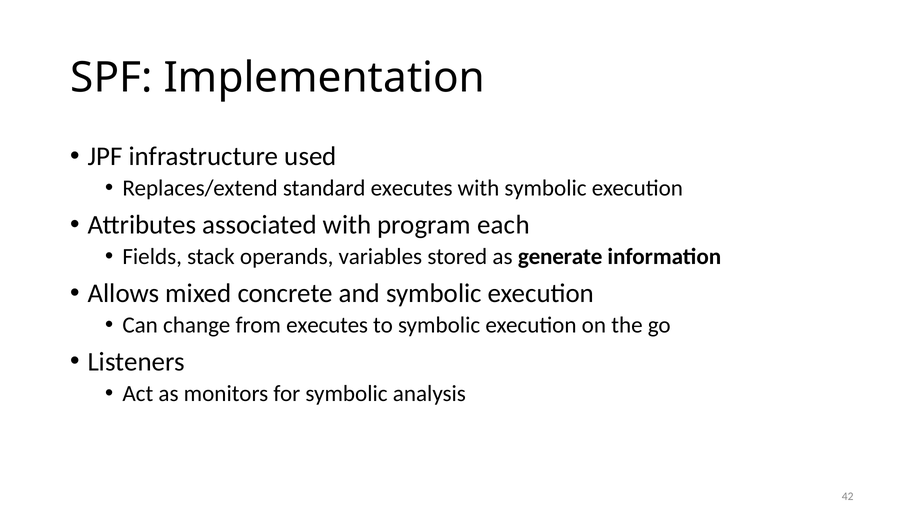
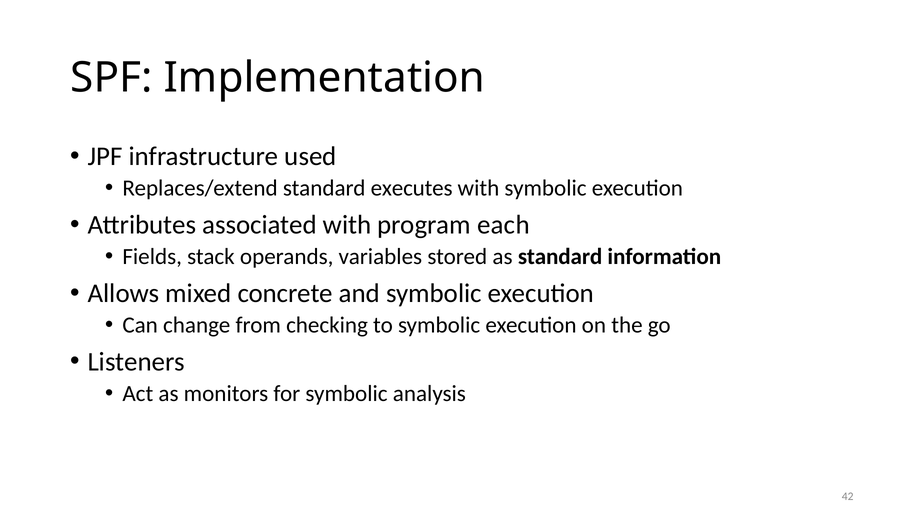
as generate: generate -> standard (560, 256)
from executes: executes -> checking (327, 325)
